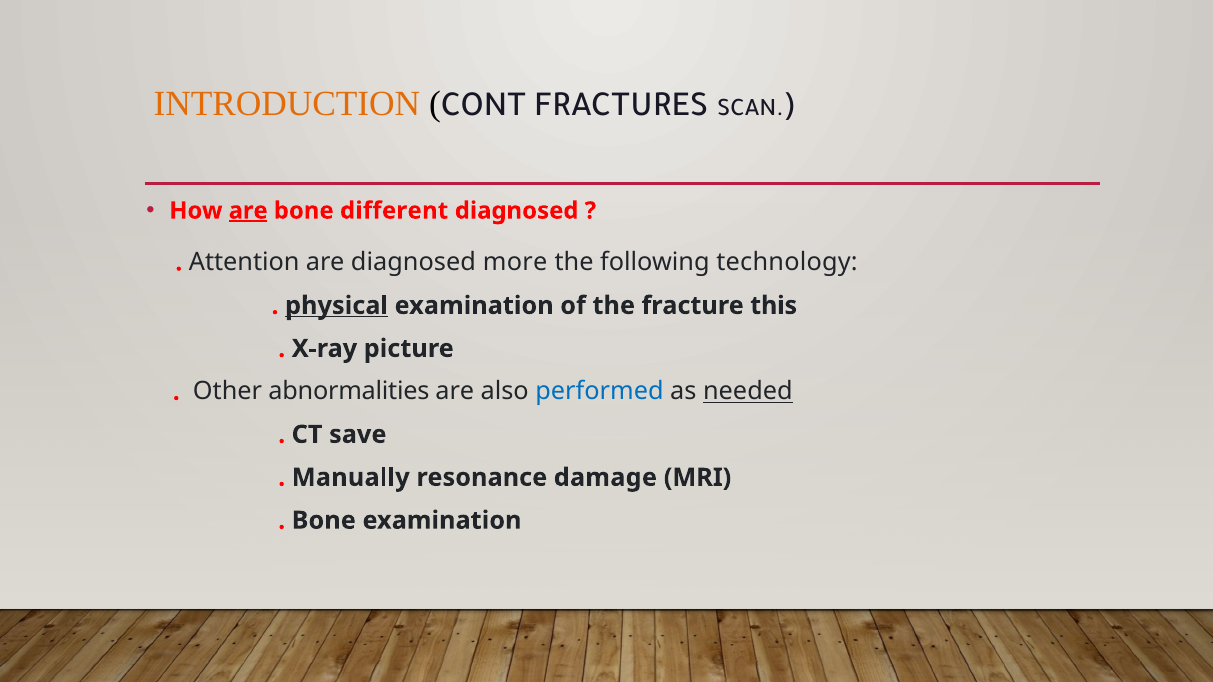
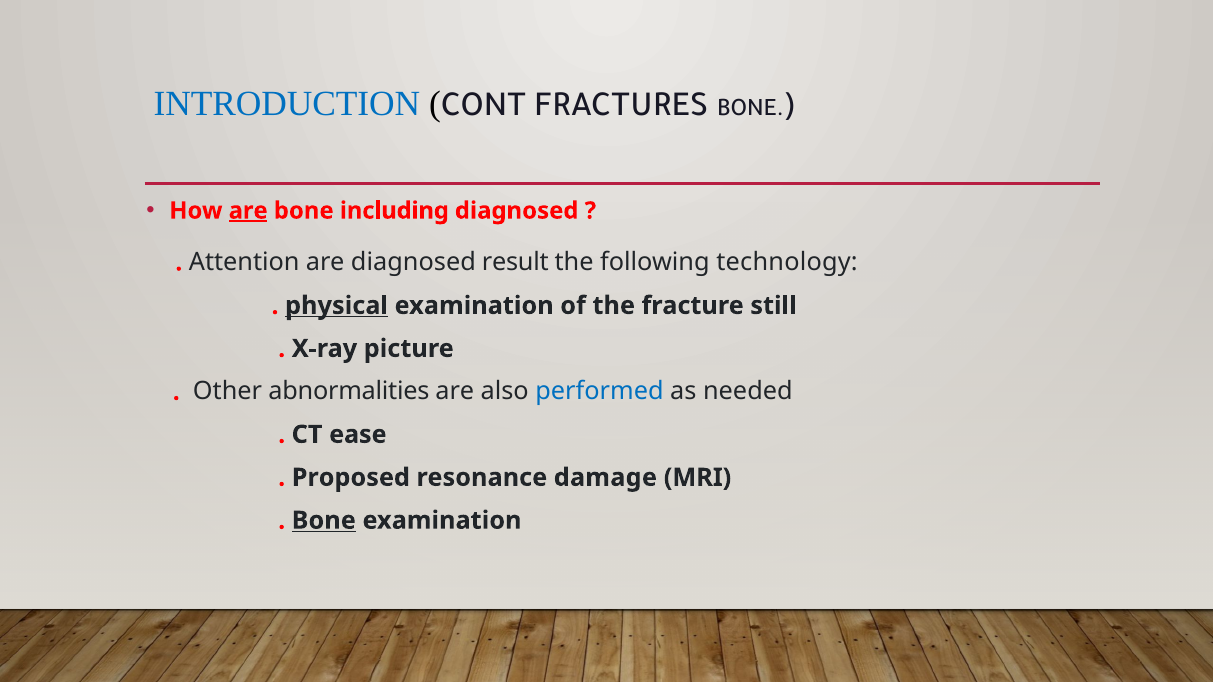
INTRODUCTION colour: orange -> blue (287, 103)
FRACTURES SCAN: SCAN -> BONE (750, 107)
different: different -> including (394, 211)
more: more -> result (515, 262)
this: this -> still (774, 306)
needed underline: present -> none (748, 392)
save: save -> ease (358, 435)
Manually: Manually -> Proposed (351, 478)
Bone underline: none -> present (324, 521)
